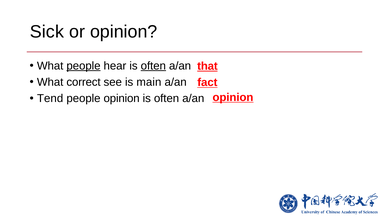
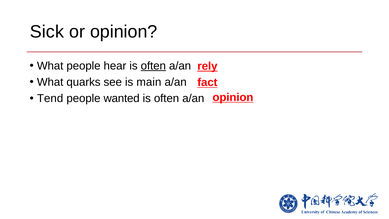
people underline: present -> none (83, 66)
that: that -> rely (207, 66)
correct: correct -> quarks (83, 82)
people opinion: opinion -> wanted (122, 98)
